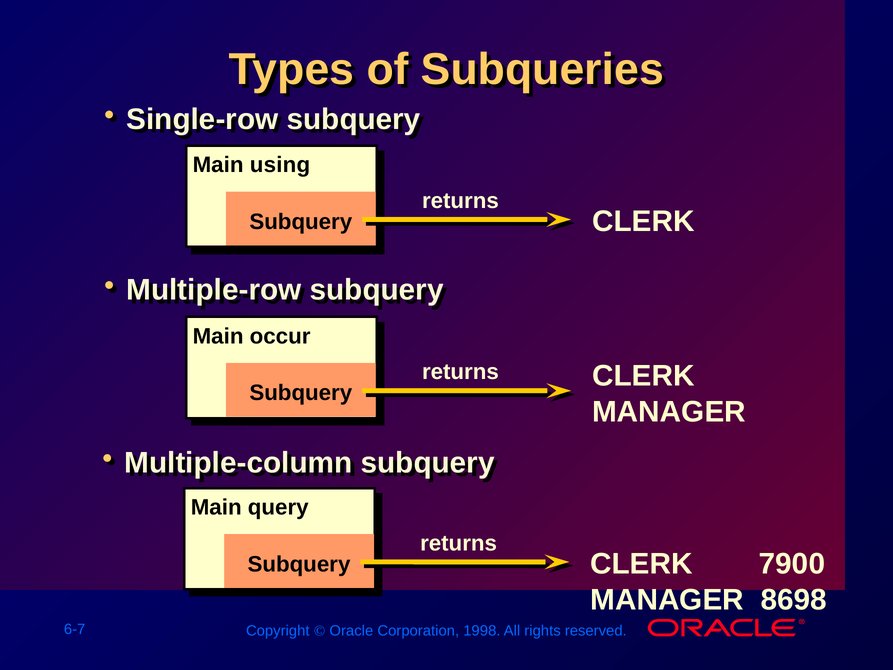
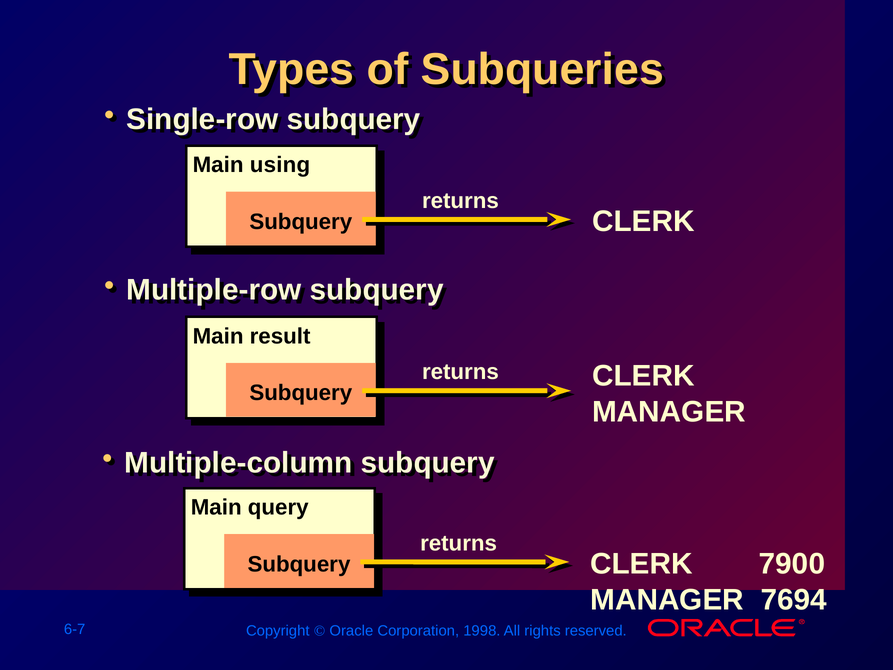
occur: occur -> result (280, 336)
8698: 8698 -> 7694 (794, 600)
